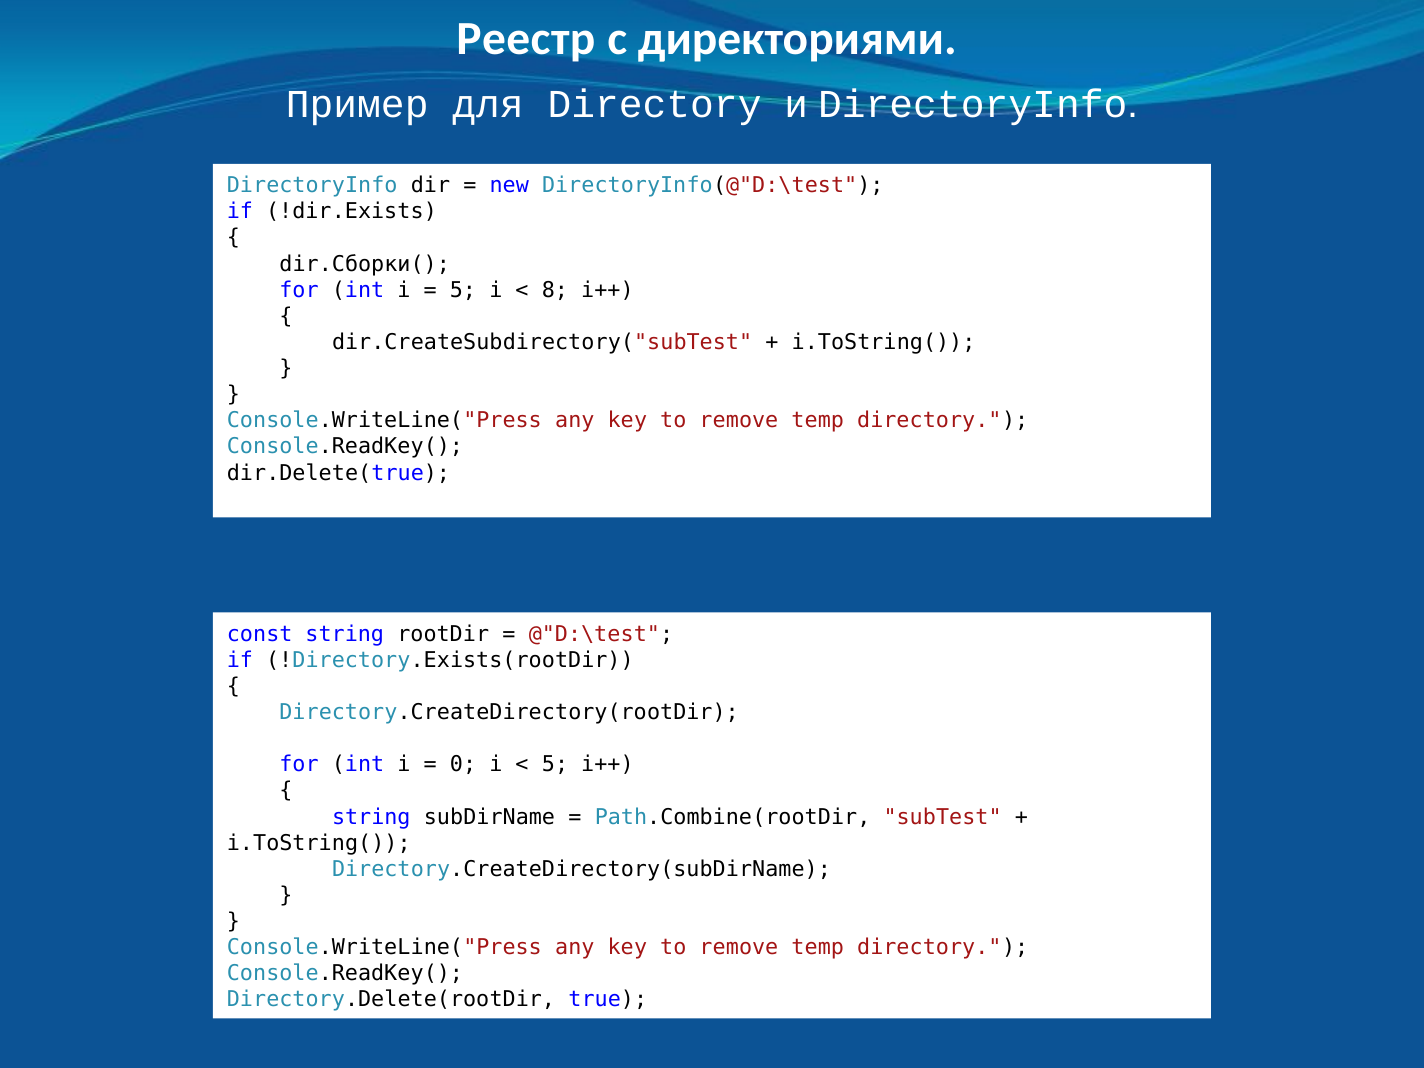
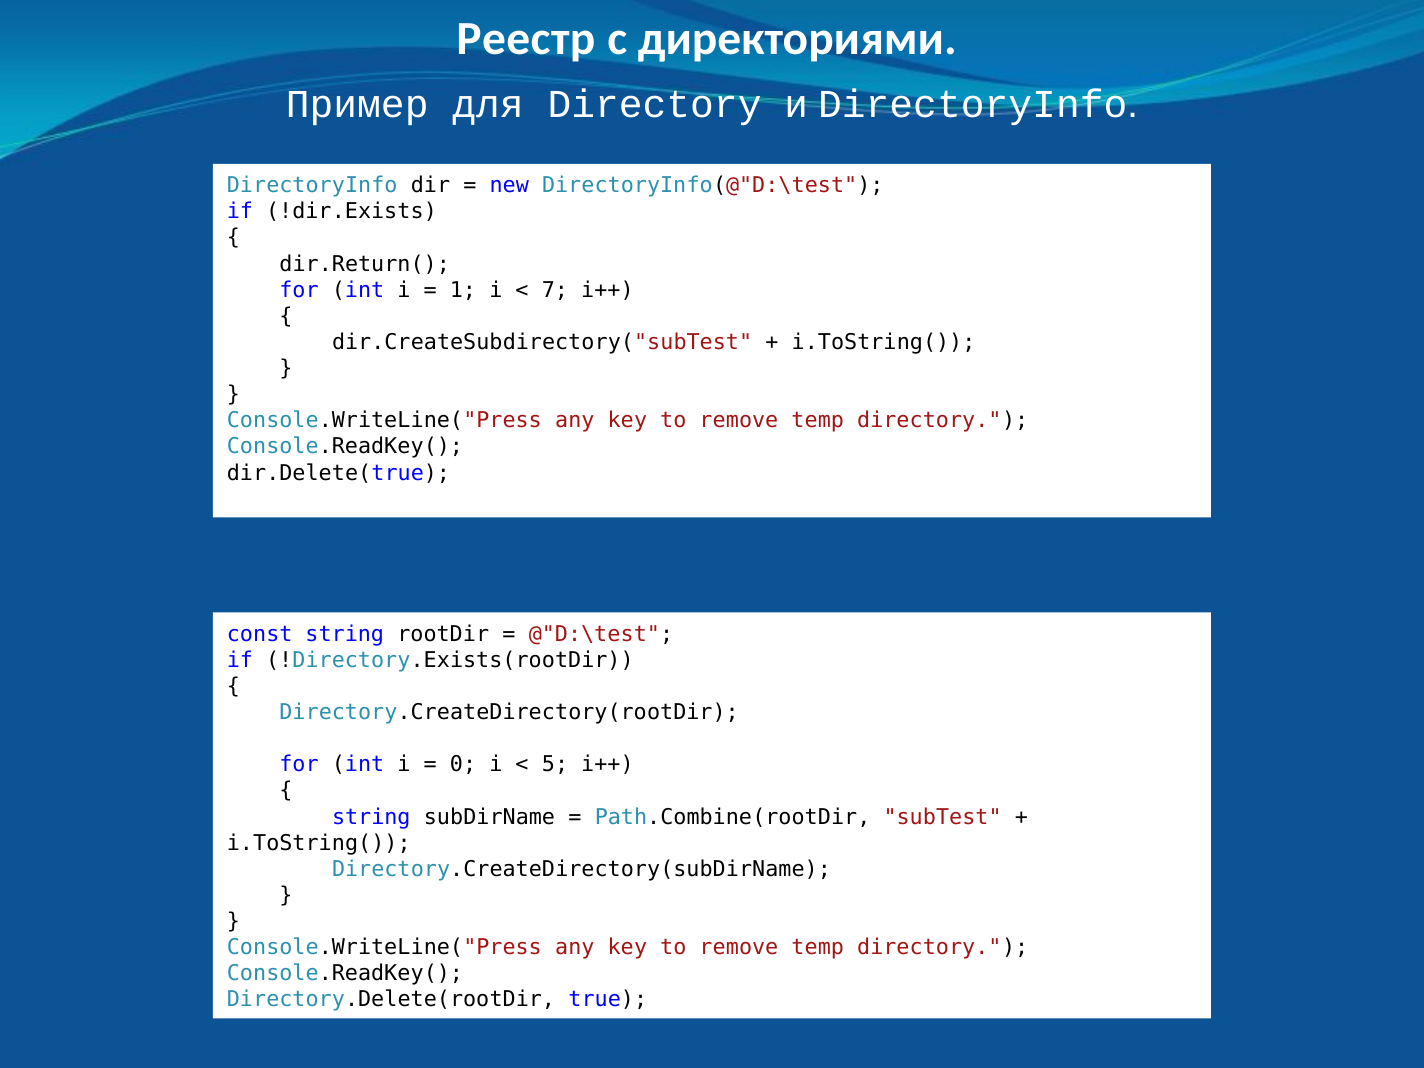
dir.Сборки(: dir.Сборки( -> dir.Return( (365, 264)
5: 5 -> 1 (463, 290)
8: 8 -> 7 (555, 290)
